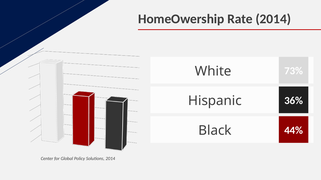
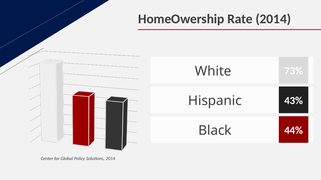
36%: 36% -> 43% (294, 101)
